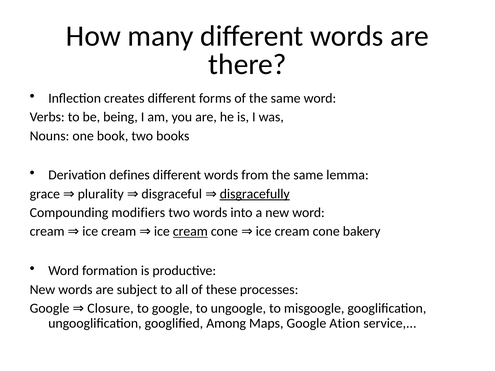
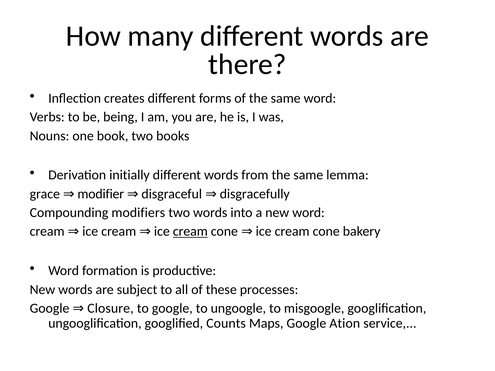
defines: defines -> initially (130, 175)
plurality: plurality -> modifier (101, 194)
disgracefully underline: present -> none (255, 194)
Among: Among -> Counts (226, 323)
